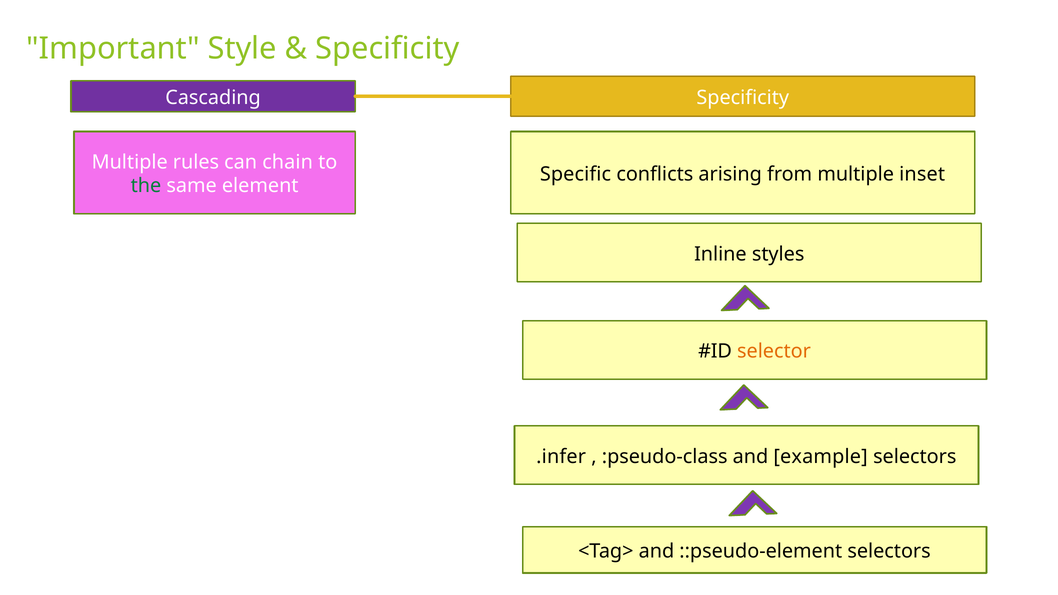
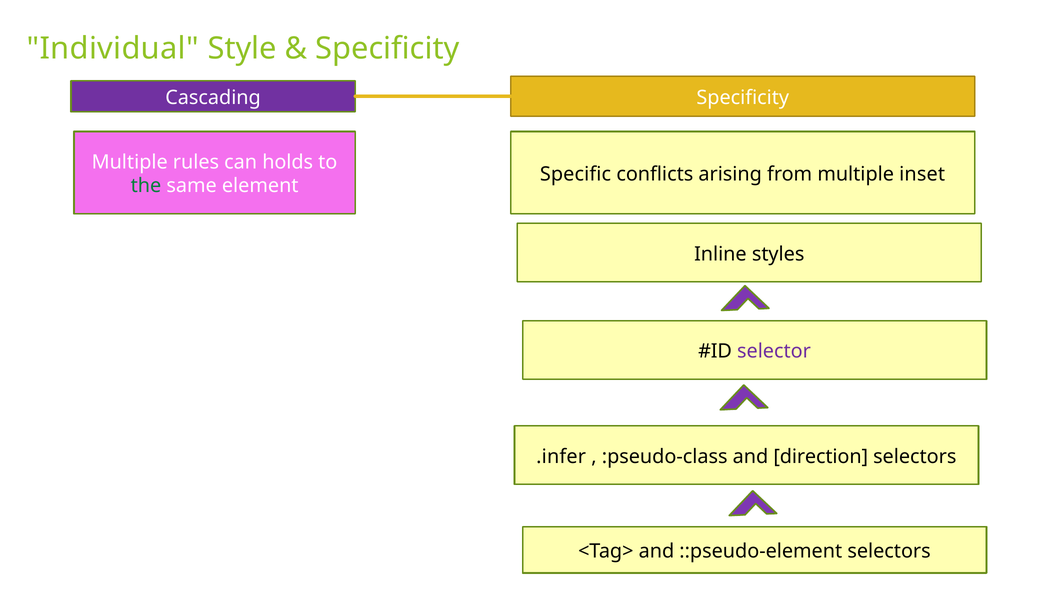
Important: Important -> Individual (113, 49)
chain: chain -> holds (288, 162)
selector colour: orange -> purple (774, 352)
example: example -> direction (821, 457)
